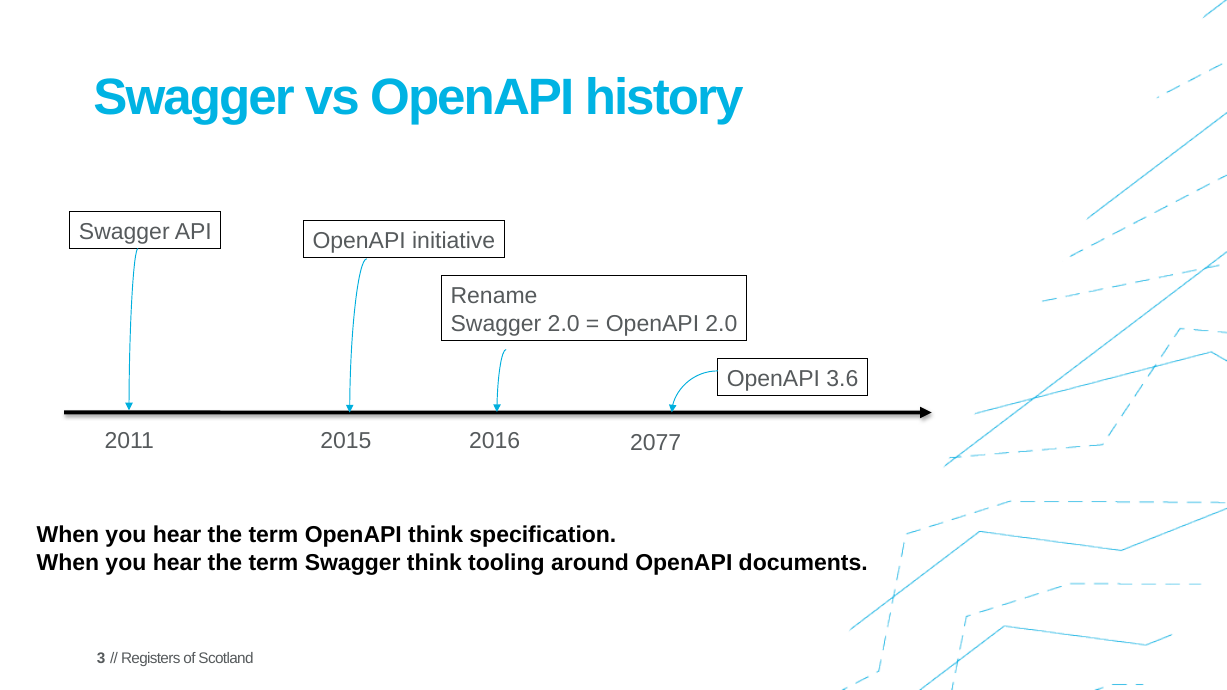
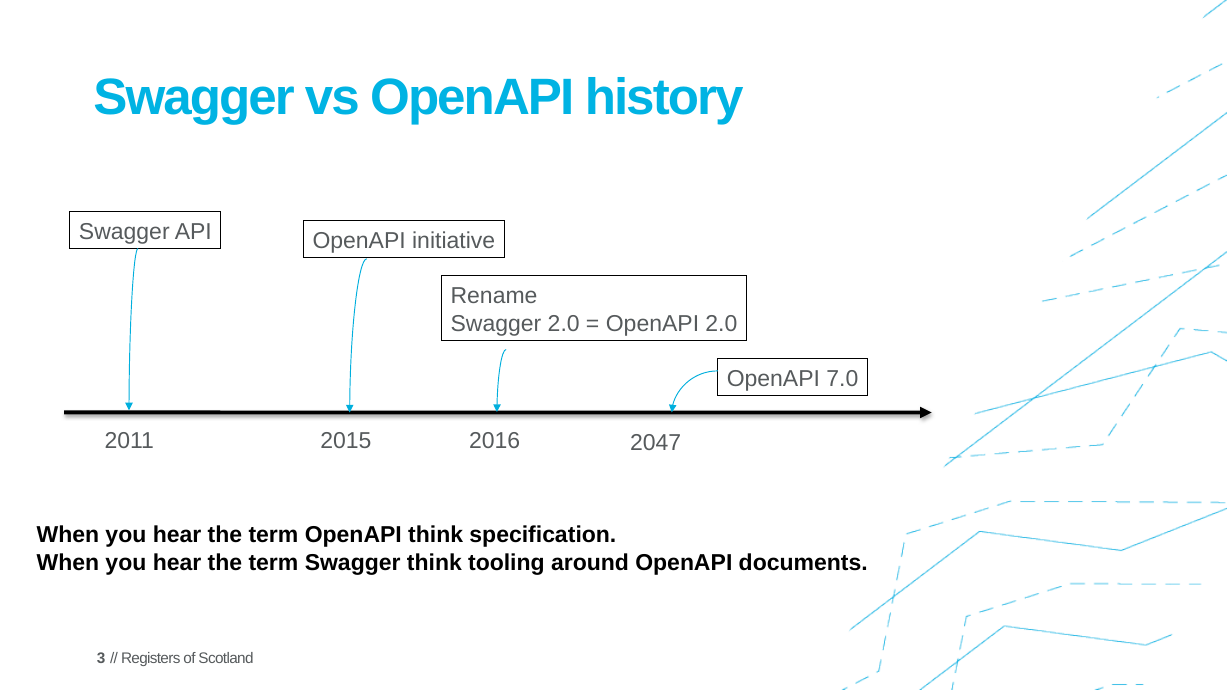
3.6: 3.6 -> 7.0 (842, 379)
2077: 2077 -> 2047 (656, 443)
